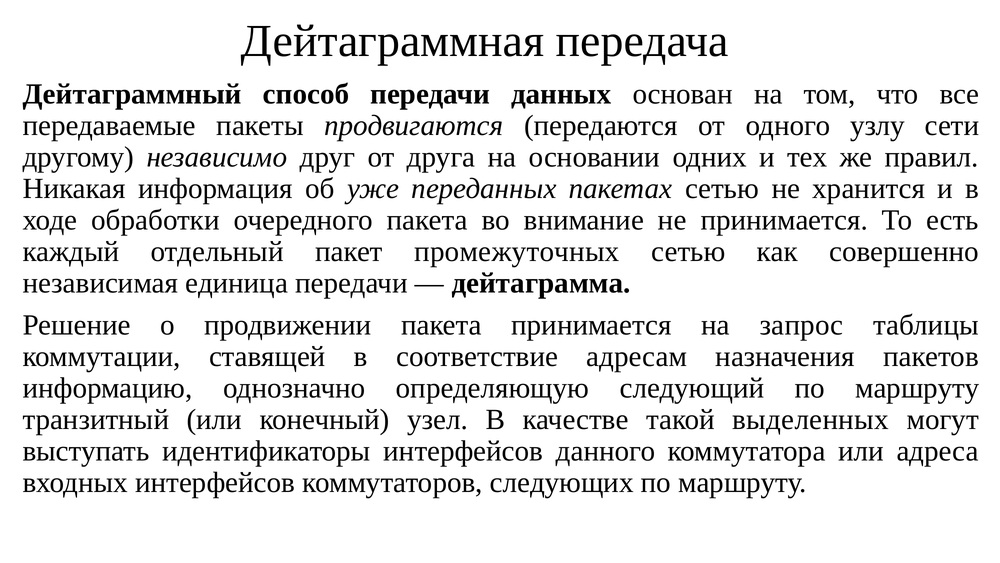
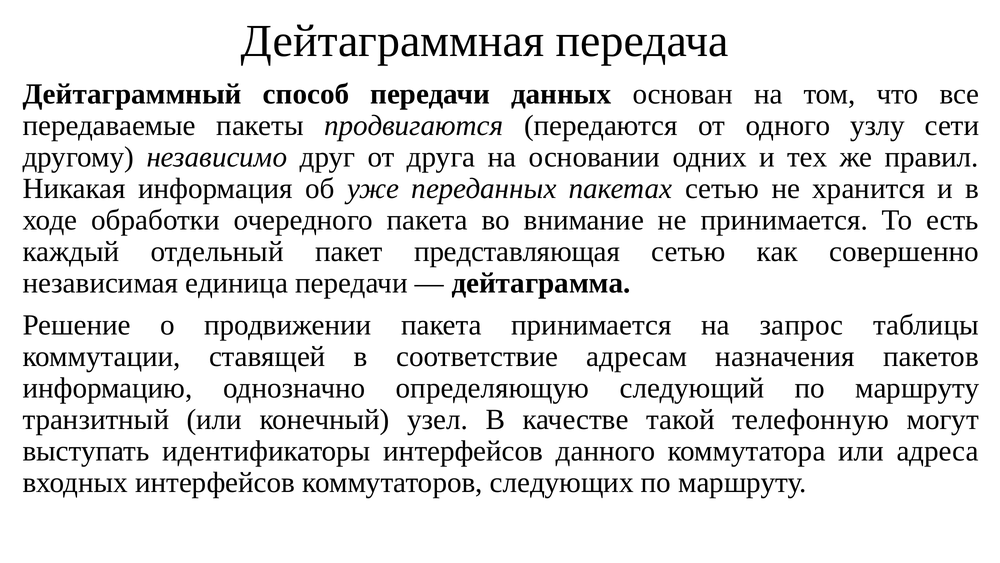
промежуточных: промежуточных -> представляющая (517, 252)
выделенных: выделенных -> телефонную (811, 419)
